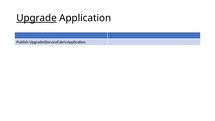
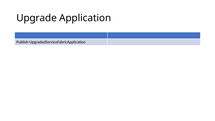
Upgrade underline: present -> none (37, 18)
